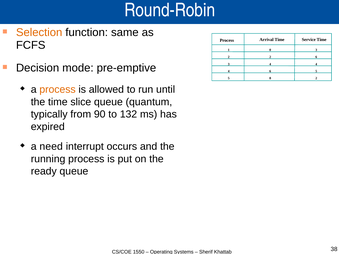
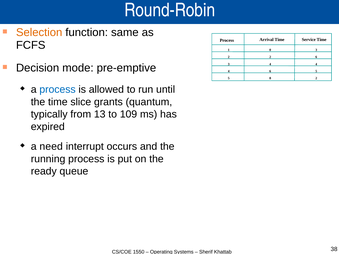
process colour: orange -> blue (58, 90)
slice queue: queue -> grants (108, 102)
90: 90 -> 13 (100, 114)
132: 132 -> 109 (128, 114)
